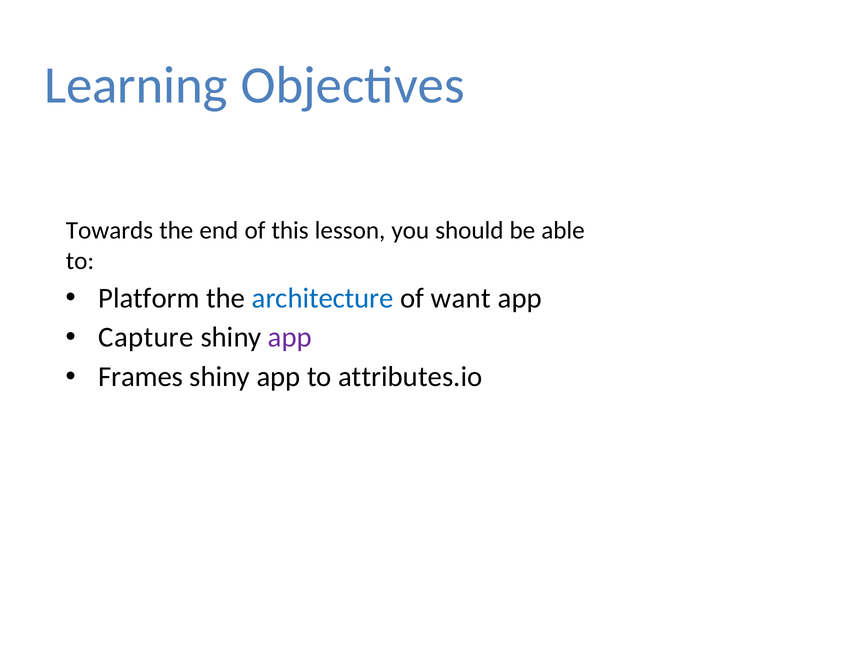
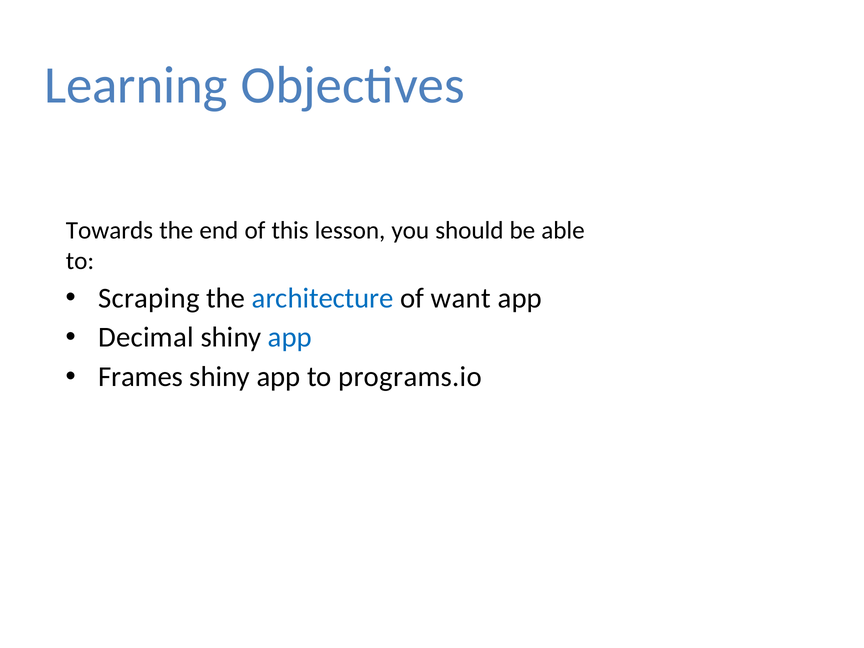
Platform: Platform -> Scraping (149, 298)
Capture: Capture -> Decimal (146, 337)
app colour: purple -> blue (290, 337)
attributes.io: attributes.io -> programs.io (410, 377)
